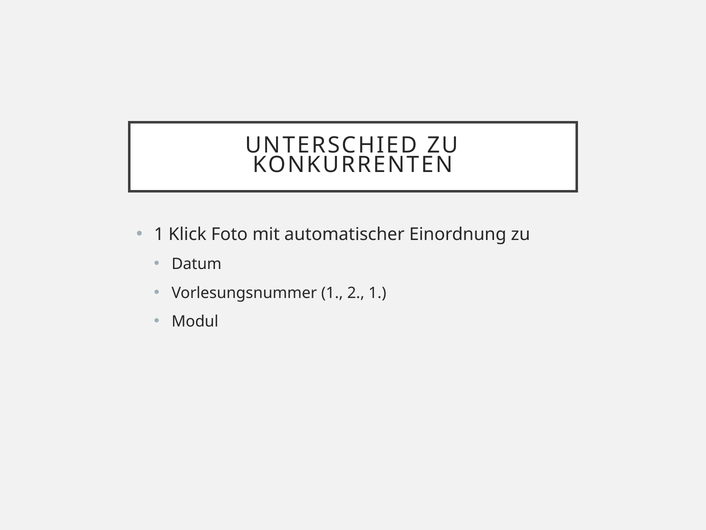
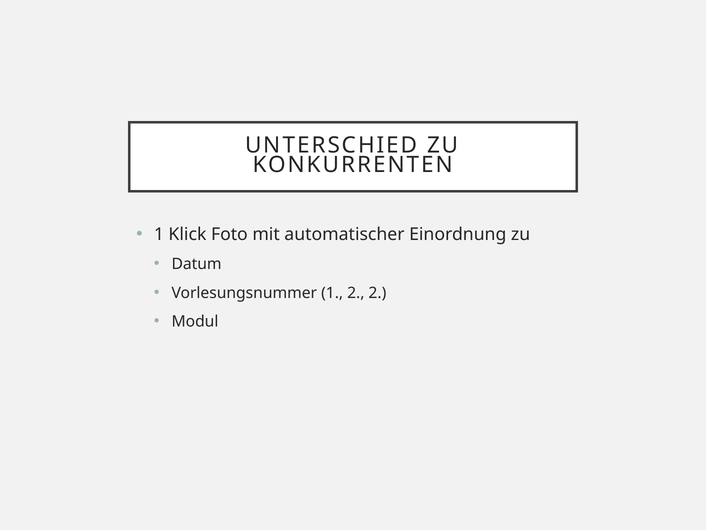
2 1: 1 -> 2 (377, 293)
